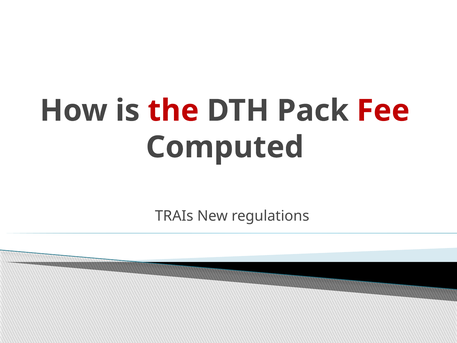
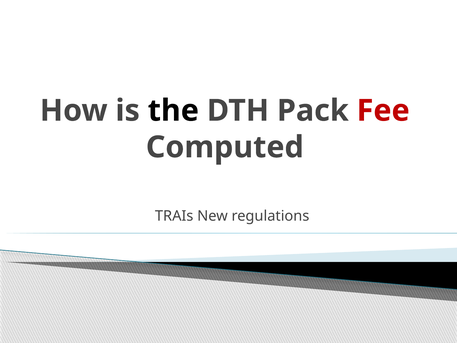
the colour: red -> black (173, 111)
